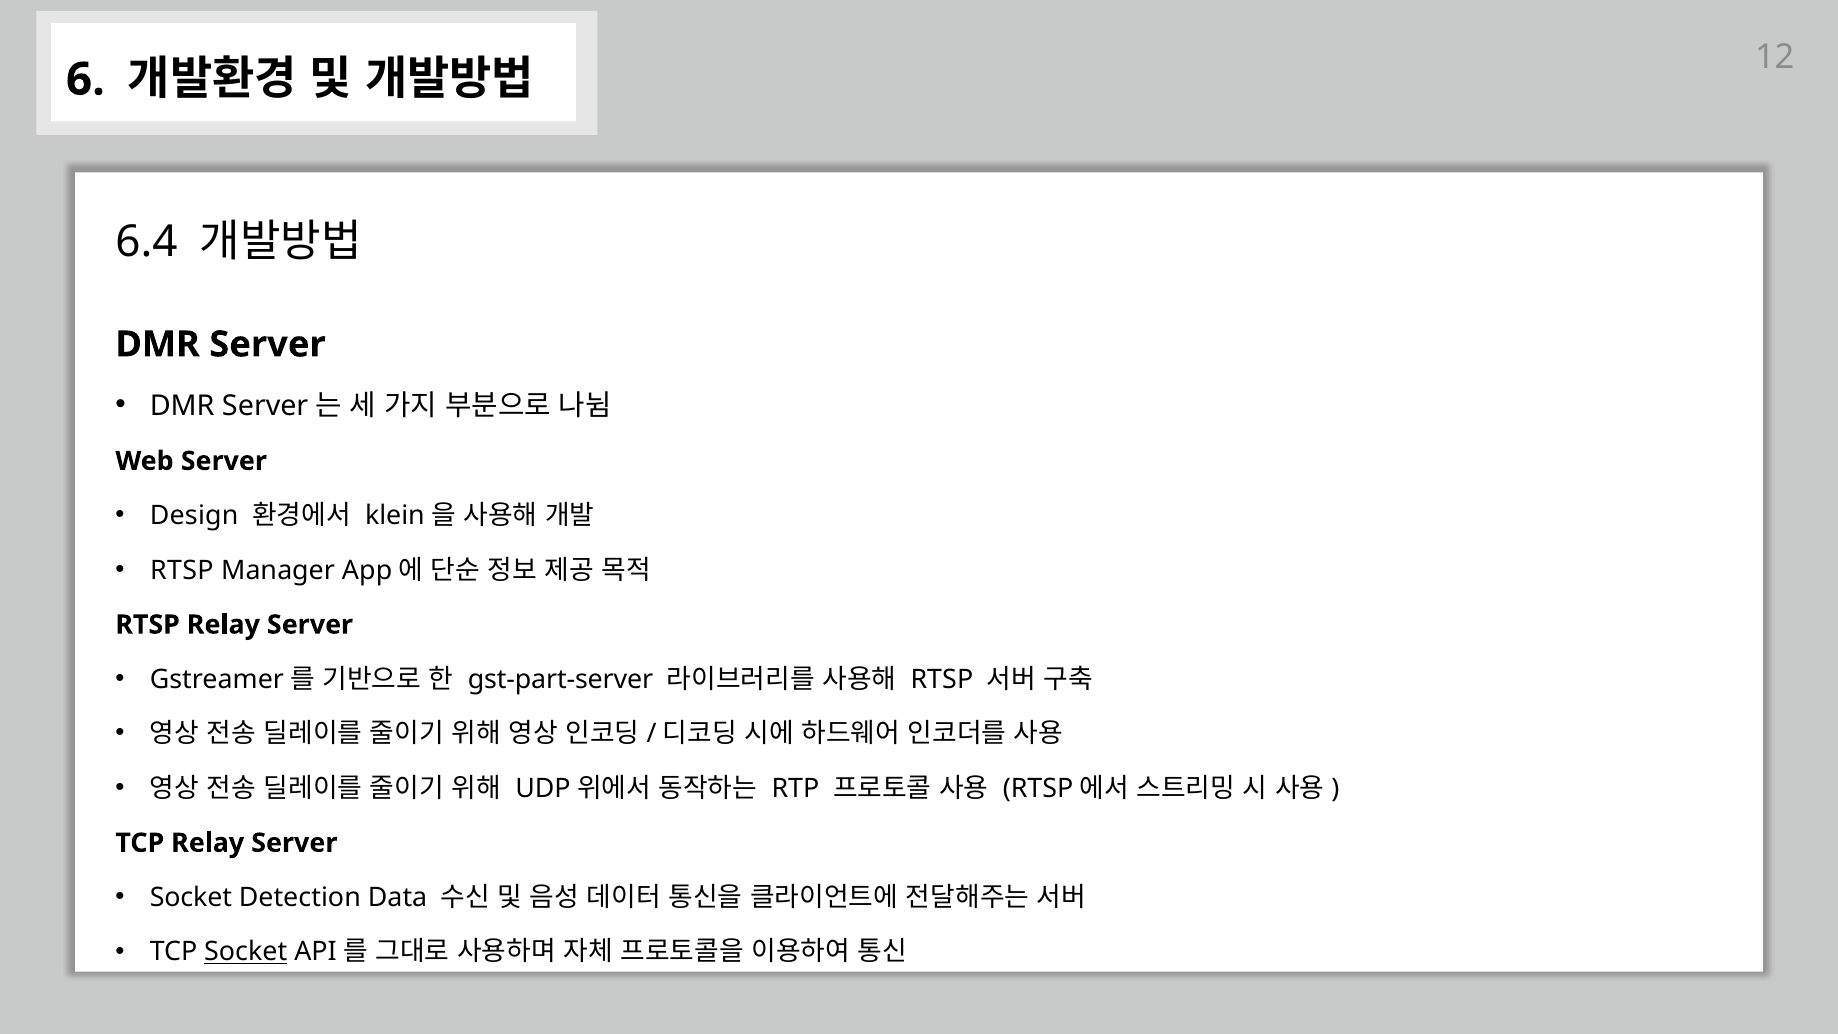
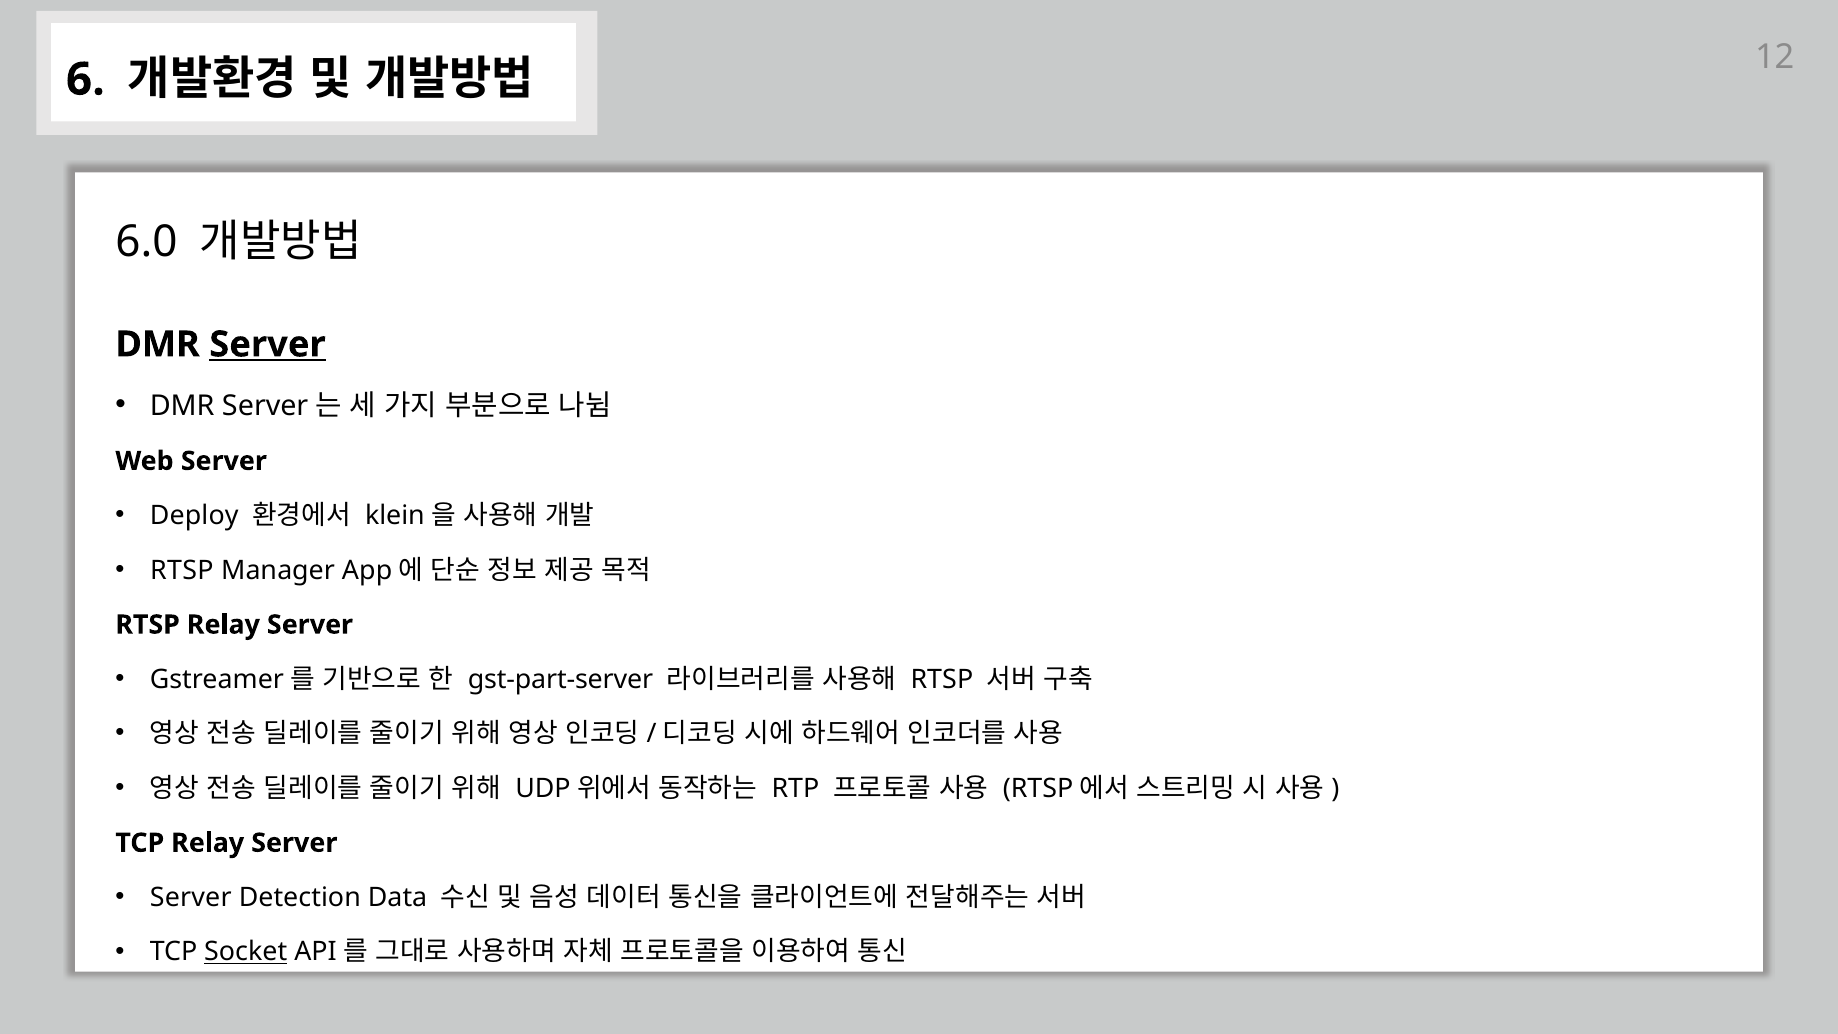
6.4: 6.4 -> 6.0 (146, 241)
Server underline: none -> present (267, 344)
Design: Design -> Deploy (194, 516)
Socket: Socket -> Server (191, 897)
